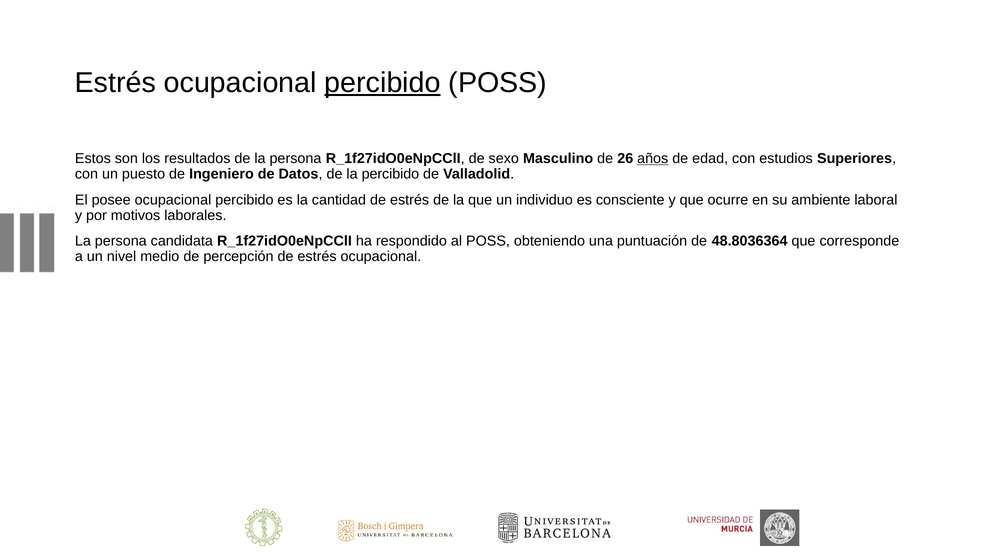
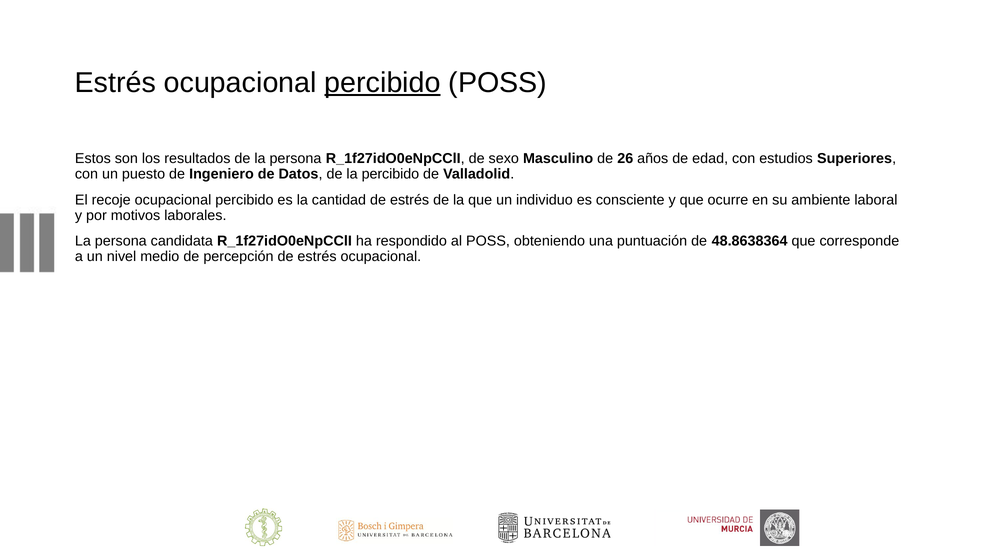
años underline: present -> none (653, 159)
posee: posee -> recoje (111, 200)
48.8036364: 48.8036364 -> 48.8638364 (750, 241)
